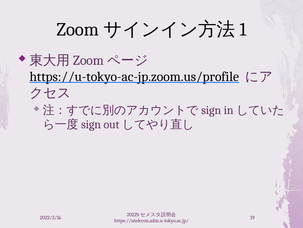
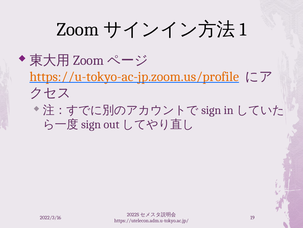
https://u-tokyo-ac-jp.zoom.us/profile colour: black -> orange (134, 76)
